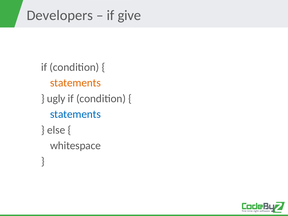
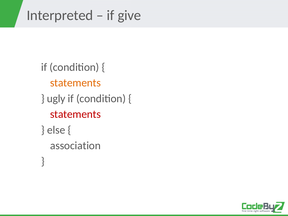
Developers: Developers -> Interpreted (60, 15)
statements colour: blue -> red (75, 114)
whitespace: whitespace -> association (75, 146)
